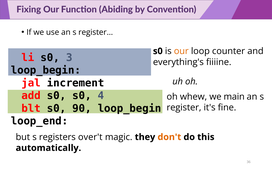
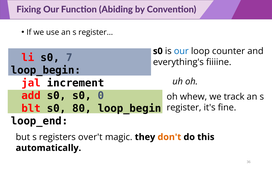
our colour: orange -> blue (181, 51)
3: 3 -> 7 (69, 58)
4: 4 -> 0 (101, 96)
main: main -> track (234, 97)
90: 90 -> 80 (82, 108)
